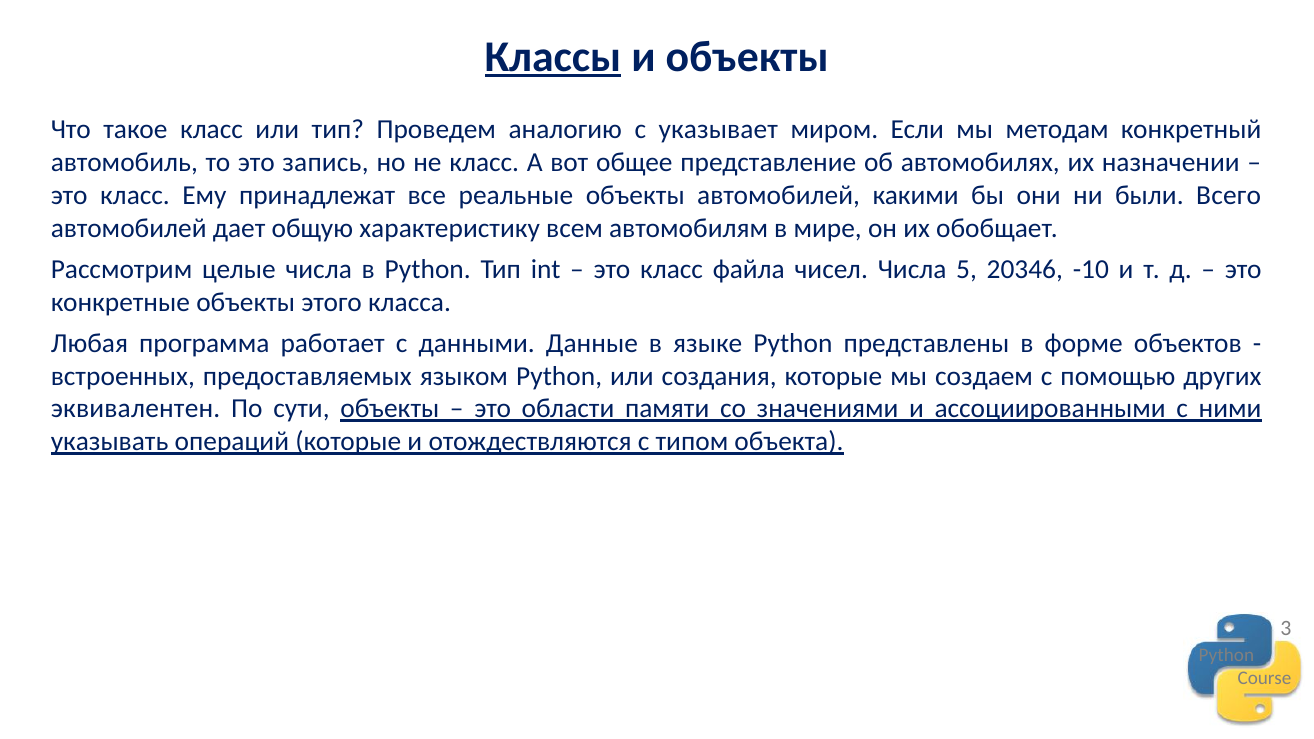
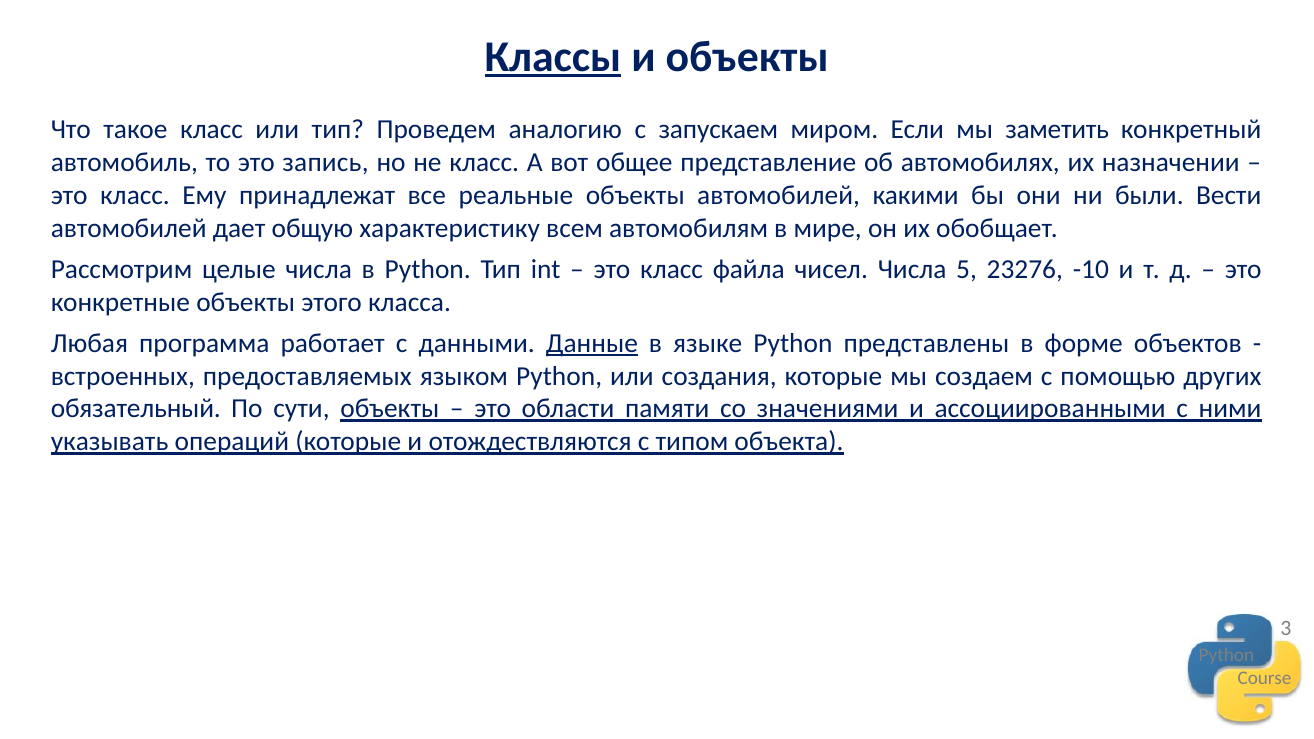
указывает: указывает -> запускаем (718, 130)
методам: методам -> заметить (1057, 130)
Всего: Всего -> Вести (1229, 195)
20346: 20346 -> 23276 (1025, 269)
Данные underline: none -> present (592, 343)
эквивалентен: эквивалентен -> обязательный (136, 409)
